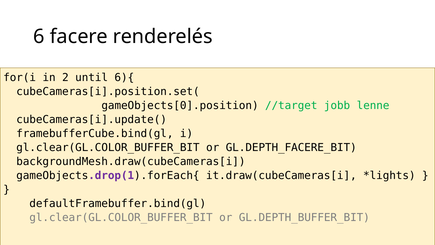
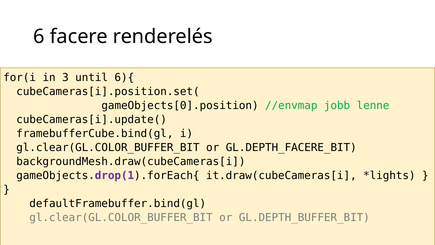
2: 2 -> 3 (65, 78)
//target: //target -> //envmap (291, 106)
